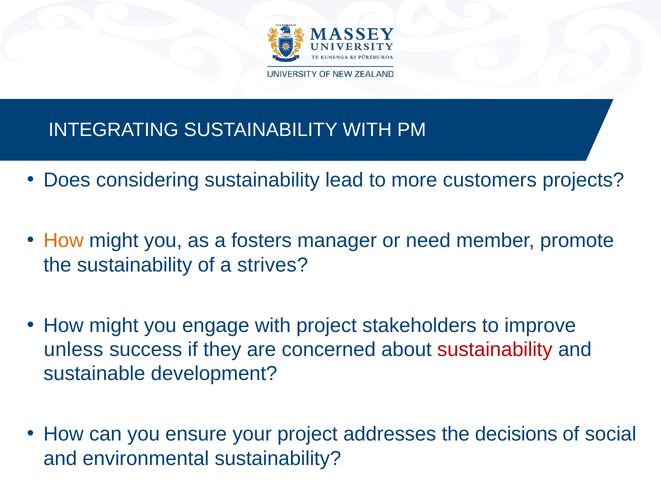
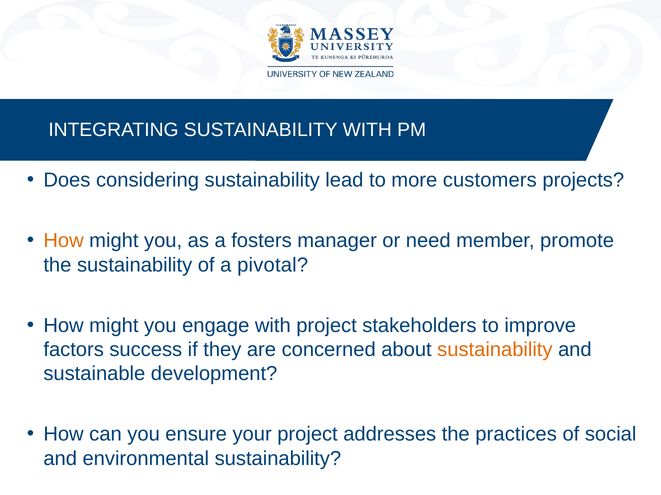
strives: strives -> pivotal (273, 265)
unless: unless -> factors (74, 350)
sustainability colour: red -> orange (495, 350)
decisions: decisions -> practices (516, 435)
